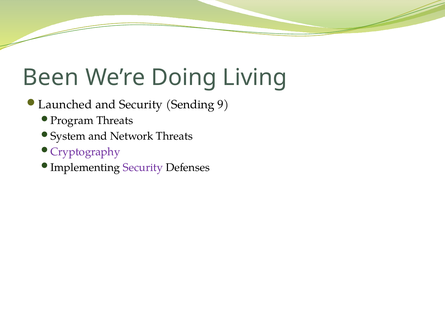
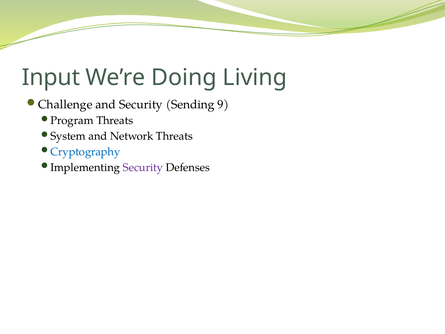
Been: Been -> Input (51, 78)
Launched: Launched -> Challenge (65, 104)
Cryptography colour: purple -> blue (85, 152)
